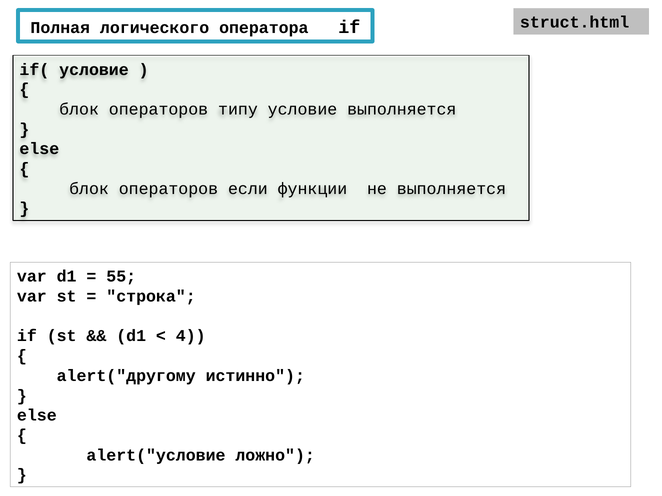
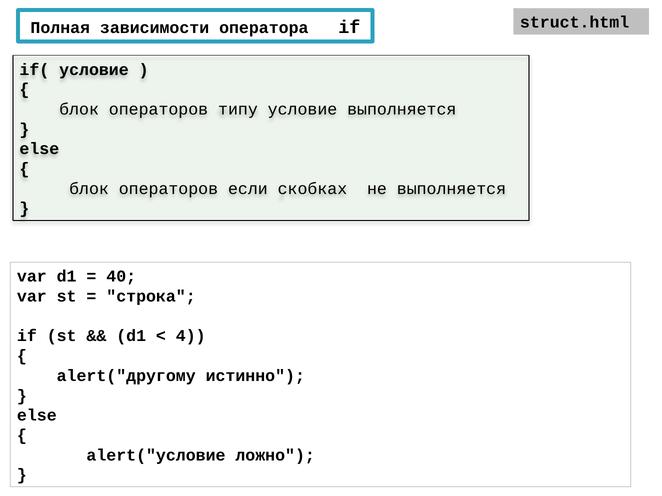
логического: логического -> зависимости (155, 28)
функции: функции -> скобках (312, 189)
55: 55 -> 40 (121, 277)
